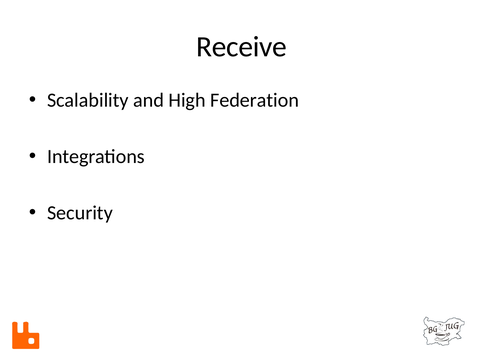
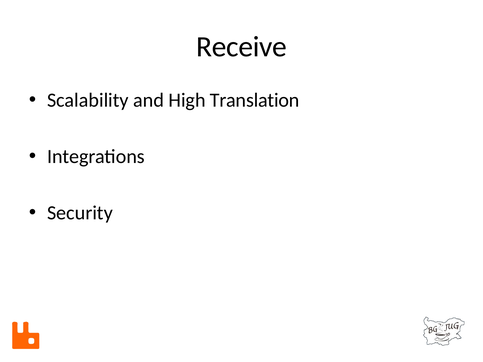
Federation: Federation -> Translation (255, 100)
